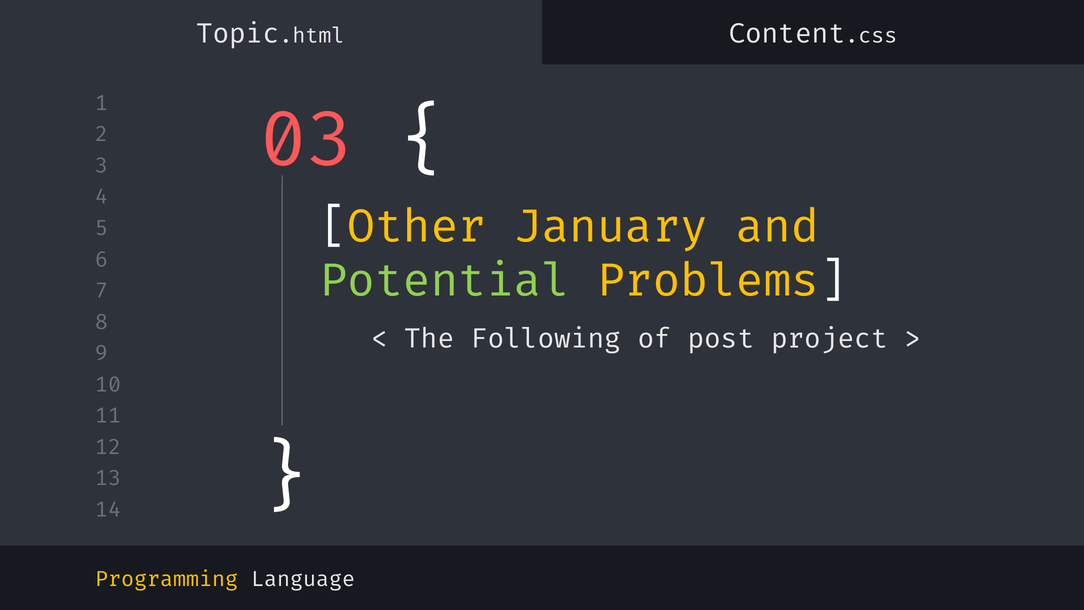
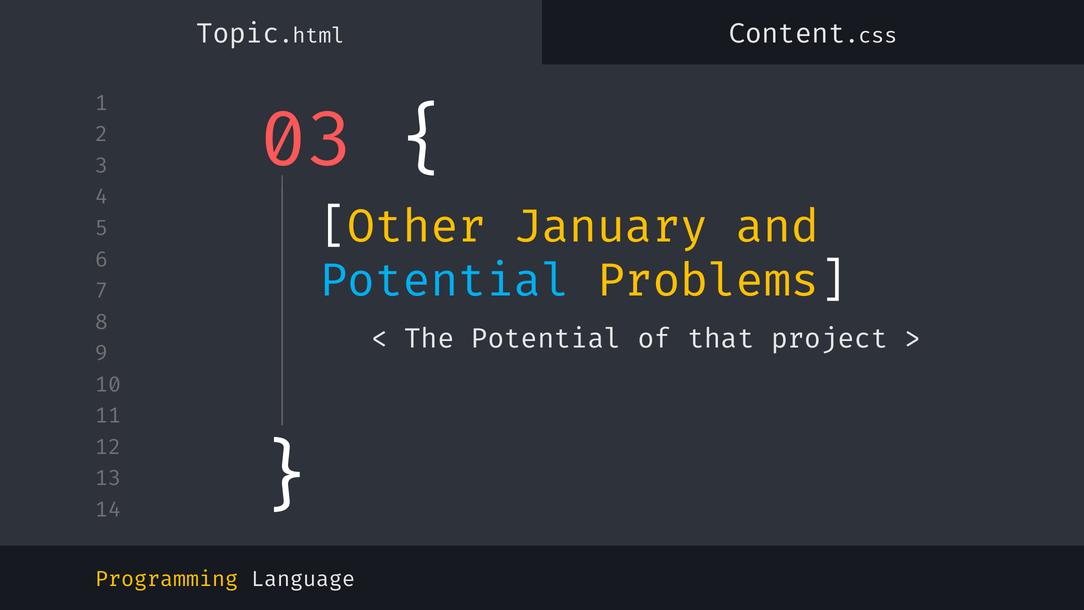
Potential colour: light green -> light blue (445, 281)
The Following: Following -> Potential (546, 338)
post: post -> that (721, 338)
